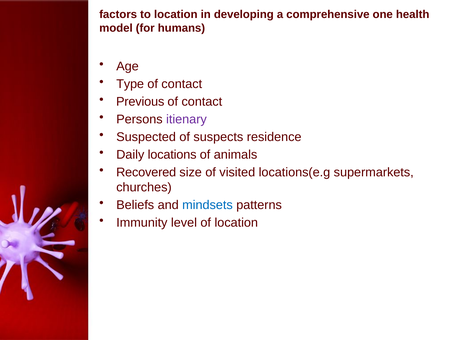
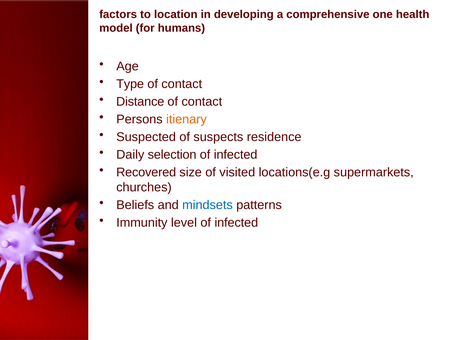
Previous: Previous -> Distance (140, 102)
itienary colour: purple -> orange (186, 120)
locations: locations -> selection (172, 155)
animals: animals -> infected (236, 155)
level of location: location -> infected (236, 223)
